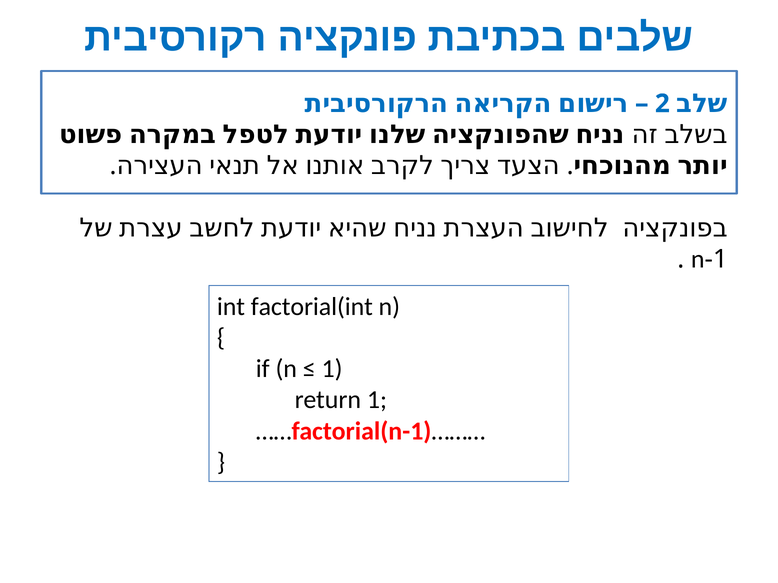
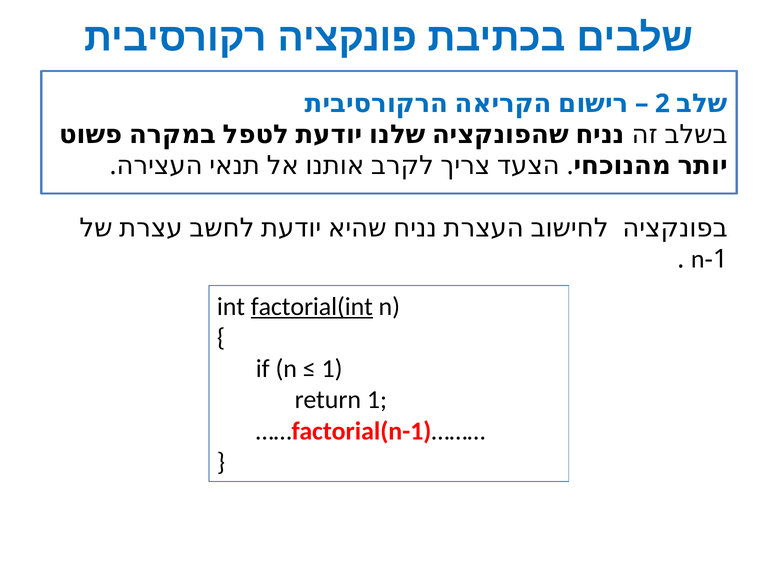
factorial(int underline: none -> present (312, 307)
